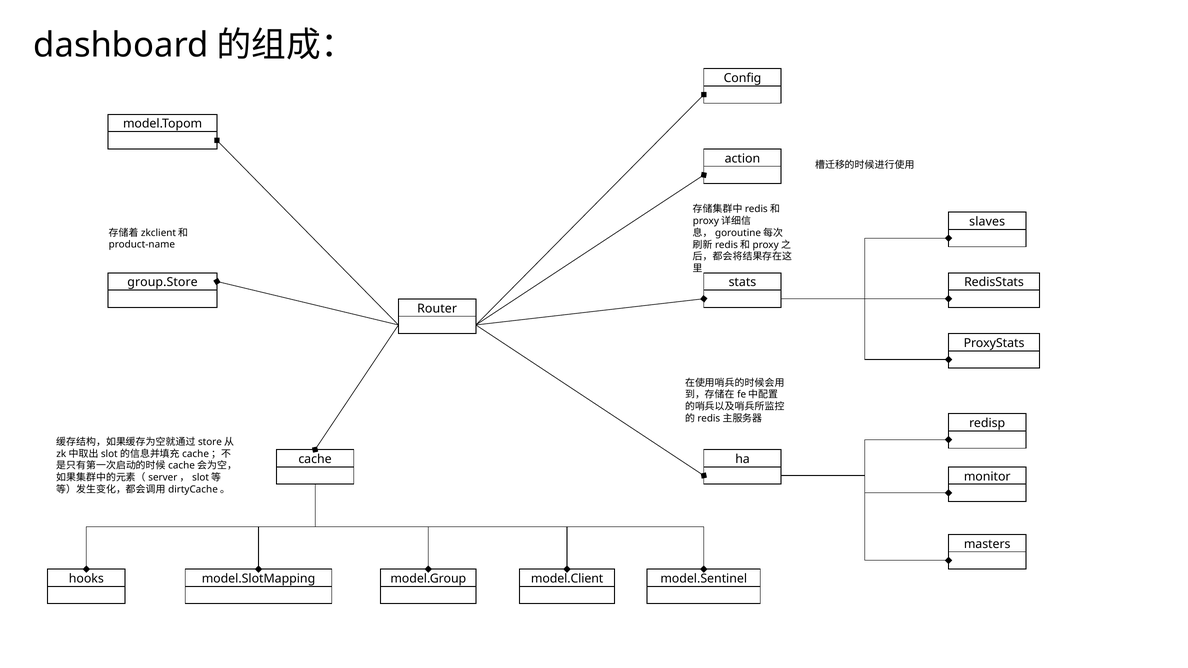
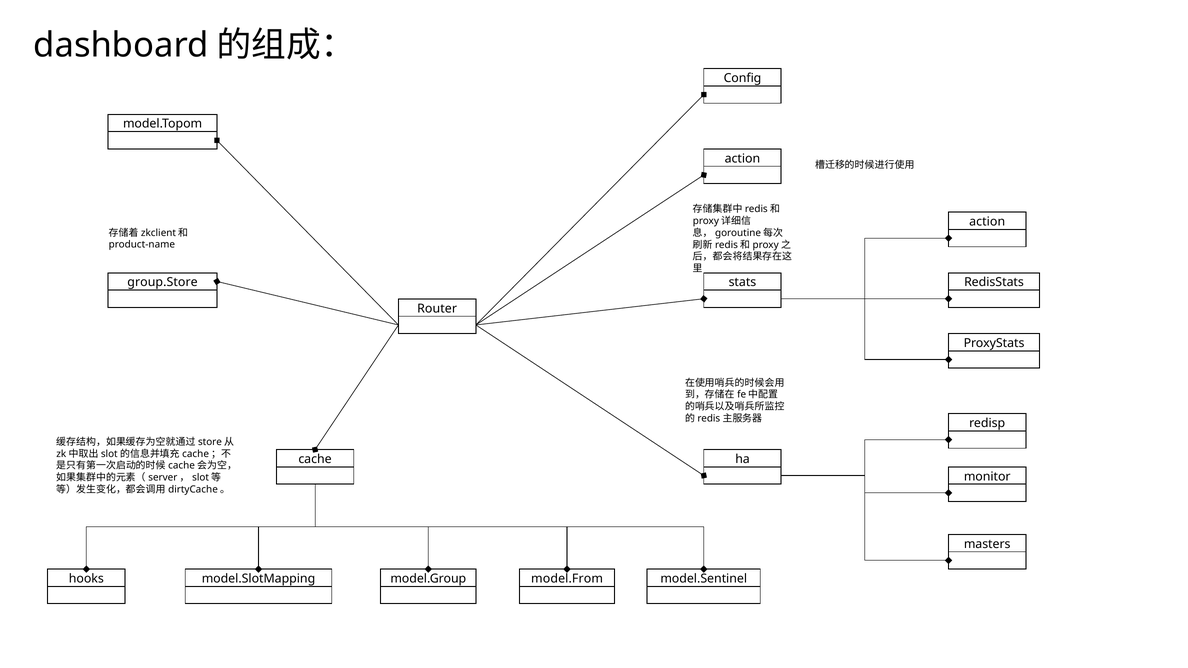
slaves: slaves -> action (987, 222)
model.Client: model.Client -> model.From (567, 579)
